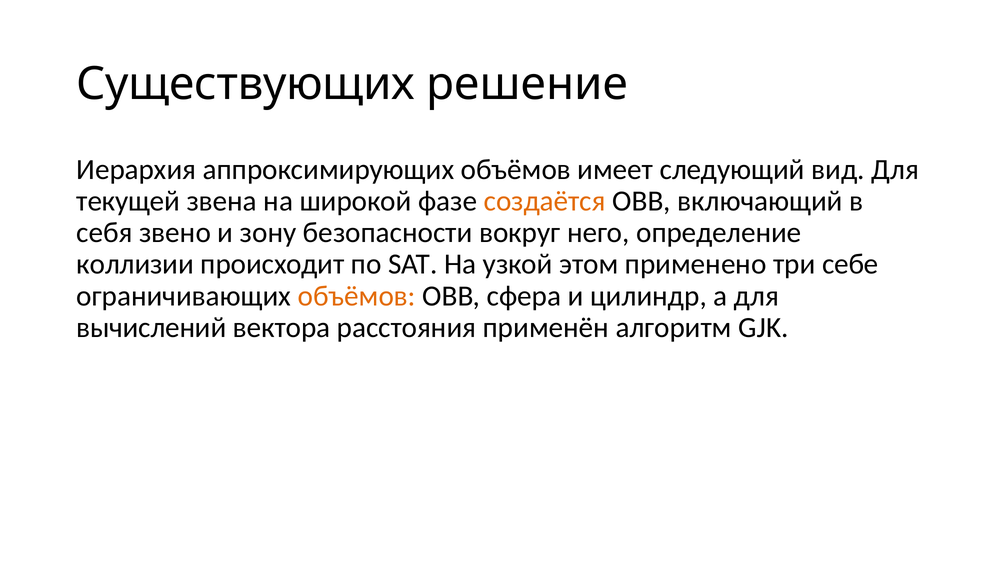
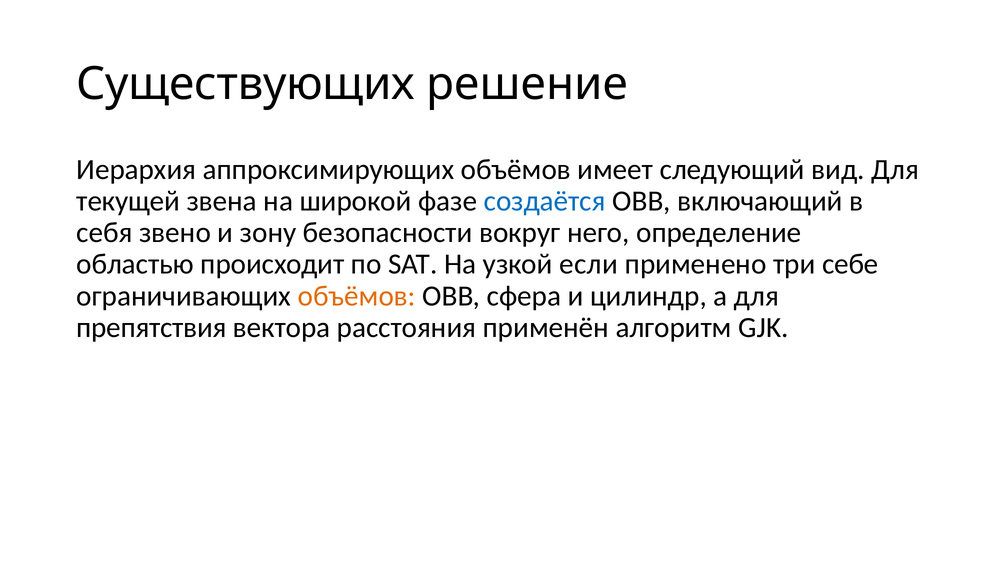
создаётся colour: orange -> blue (545, 201)
коллизии: коллизии -> областью (135, 264)
этом: этом -> если (589, 264)
вычислений: вычислений -> препятствия (151, 327)
